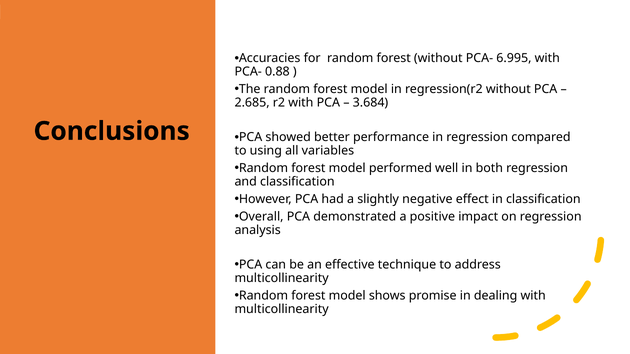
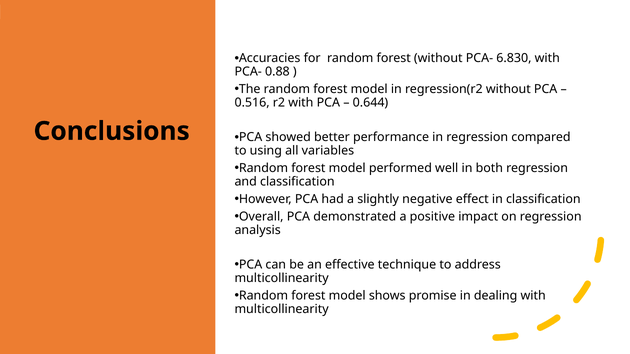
6.995: 6.995 -> 6.830 (514, 58)
2.685: 2.685 -> 0.516 (252, 103)
3.684: 3.684 -> 0.644 (370, 103)
